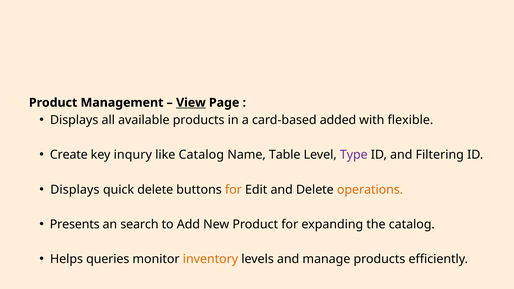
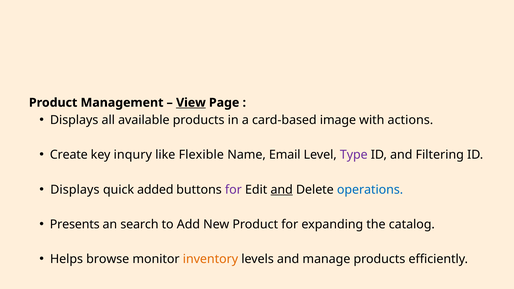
added: added -> image (338, 120)
flexible: flexible -> actions (410, 120)
like Catalog: Catalog -> Flexible (201, 155)
Table: Table -> Email (285, 155)
quick delete: delete -> added (155, 190)
for colour: orange -> purple (233, 190)
and underline: none -> present (282, 190)
operations colour: orange -> blue (370, 190)
queries: queries -> browse (108, 259)
